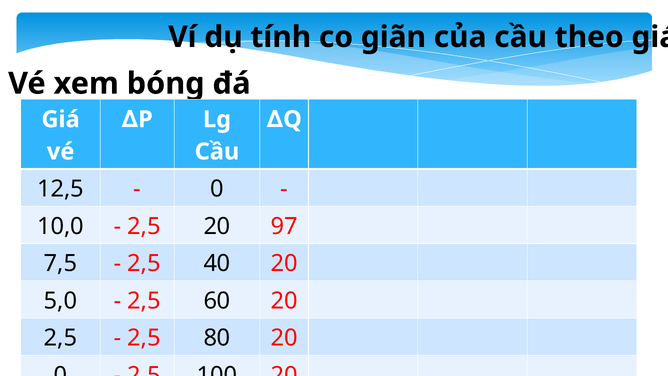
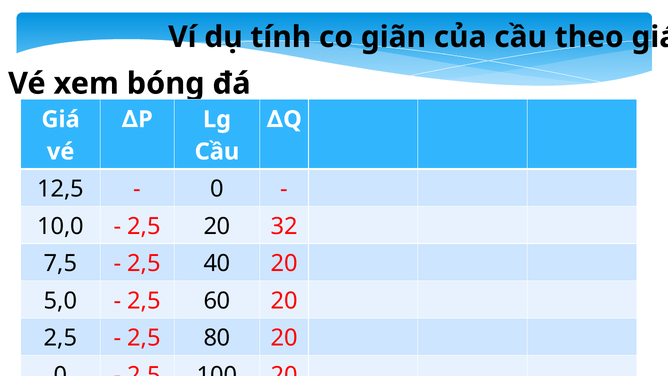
97: 97 -> 32 (284, 226)
